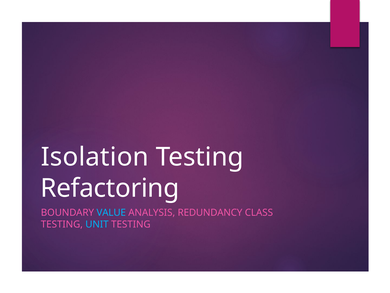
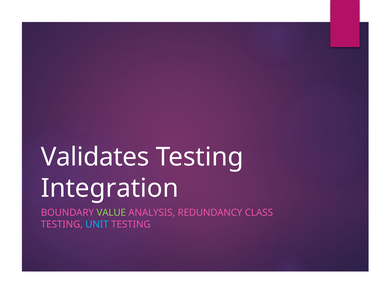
Isolation: Isolation -> Validates (95, 157)
Refactoring: Refactoring -> Integration (110, 188)
VALUE colour: light blue -> light green (111, 212)
